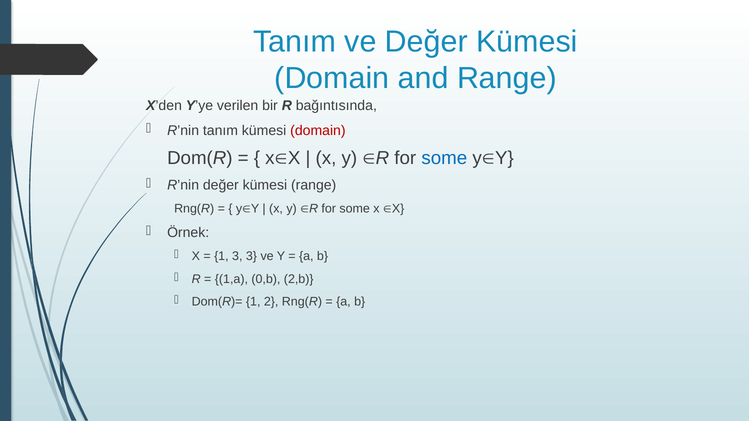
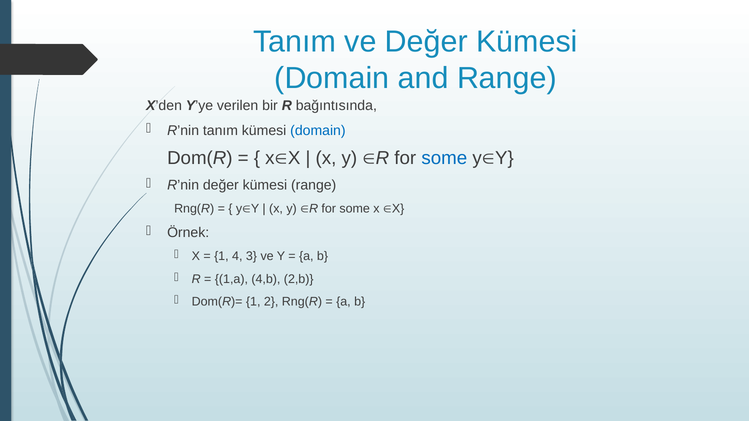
domain colour: red -> blue (318, 130)
1 3: 3 -> 4 (237, 256)
0,b: 0,b -> 4,b (266, 279)
